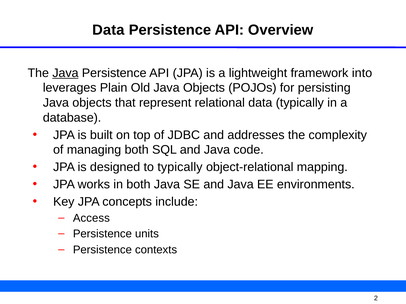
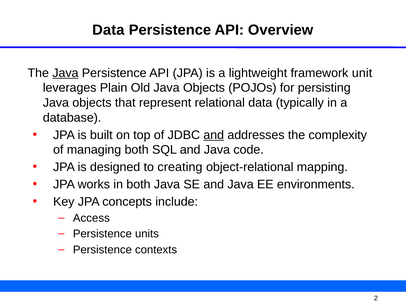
into: into -> unit (362, 73)
and underline: none -> present (214, 135)
to typically: typically -> creating (180, 167)
